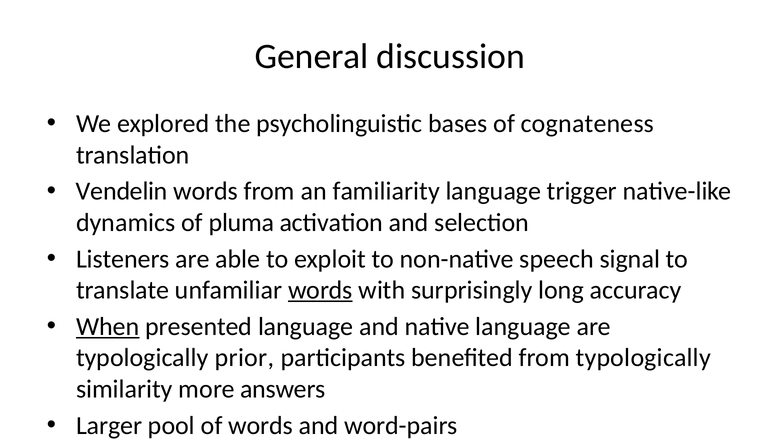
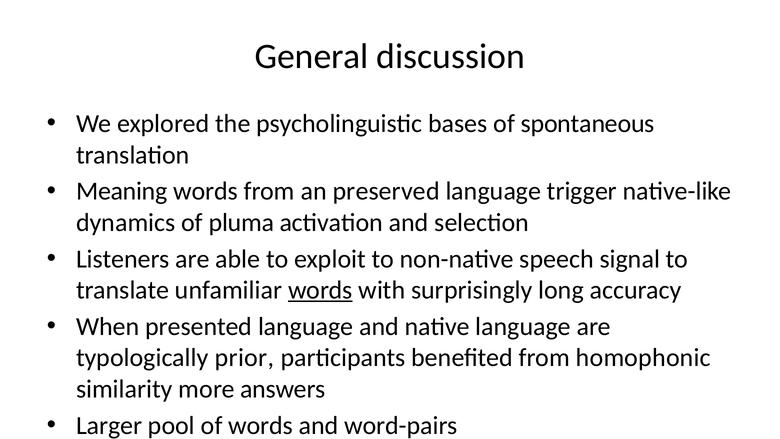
cognateness: cognateness -> spontaneous (588, 124)
Vendelin: Vendelin -> Meaning (122, 191)
familiarity: familiarity -> preserved (386, 191)
When underline: present -> none (108, 326)
from typologically: typologically -> homophonic (643, 358)
